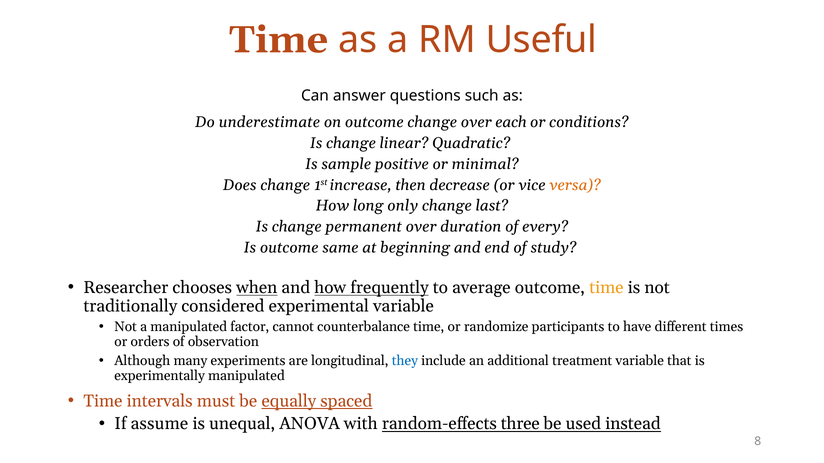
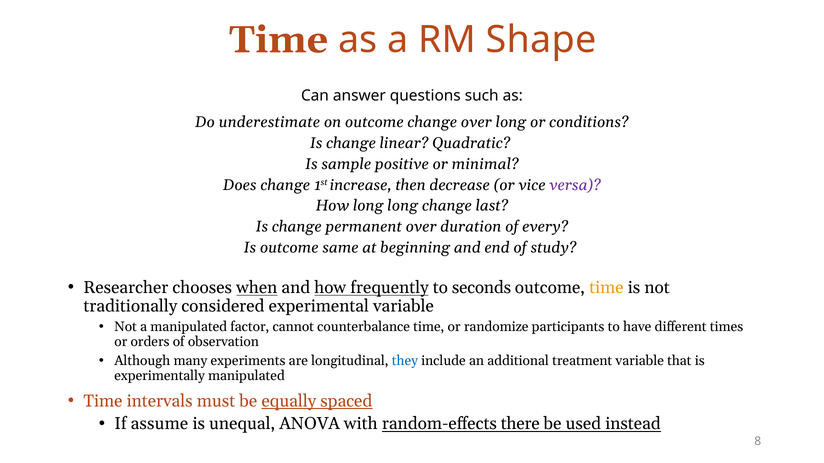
Useful: Useful -> Shape (541, 40)
over each: each -> long (511, 122)
versa colour: orange -> purple (575, 185)
long only: only -> long (403, 206)
average: average -> seconds (481, 288)
three: three -> there (520, 424)
